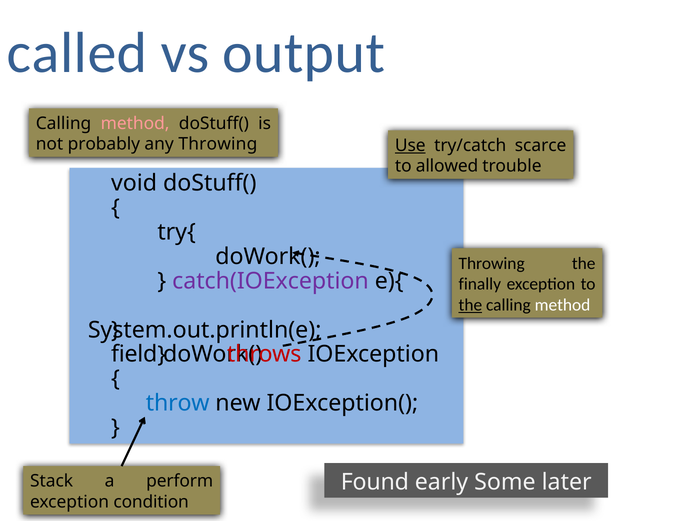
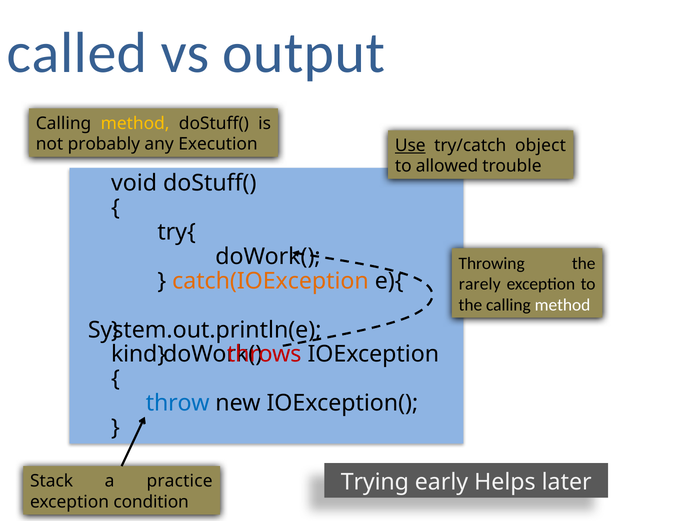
method colour: pink -> yellow (135, 123)
any Throwing: Throwing -> Execution (218, 144)
scarce: scarce -> object (541, 145)
catch(IOException colour: purple -> orange (270, 281)
finally: finally -> rarely (480, 284)
the underline: present -> none (470, 305)
field: field -> kind (134, 354)
Found: Found -> Trying (375, 482)
Some: Some -> Helps (505, 482)
perform: perform -> practice (180, 481)
